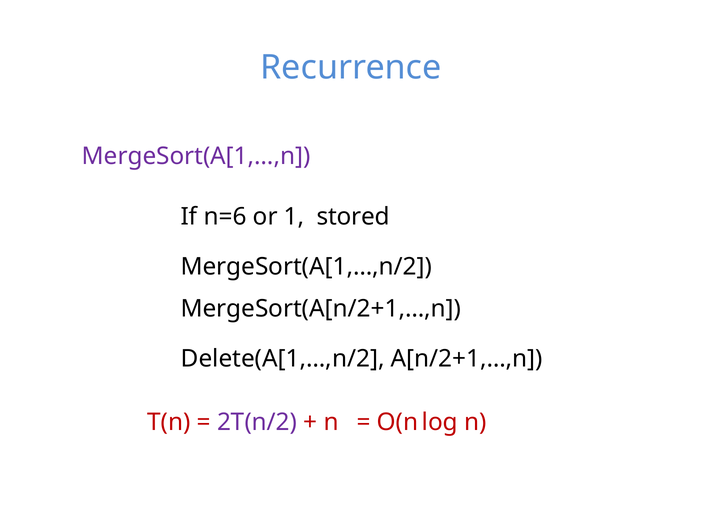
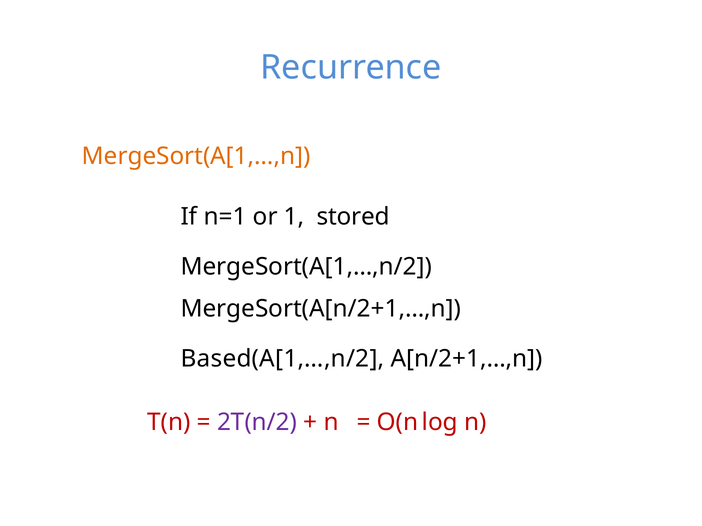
MergeSort(A[1,…,n colour: purple -> orange (196, 156)
n=6: n=6 -> n=1 (225, 217)
Delete(A[1,…,n/2: Delete(A[1,…,n/2 -> Based(A[1,…,n/2 (283, 359)
